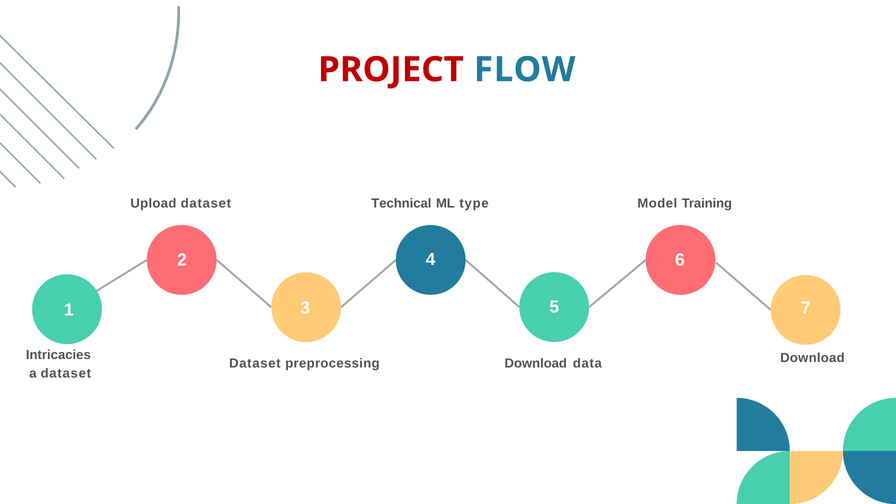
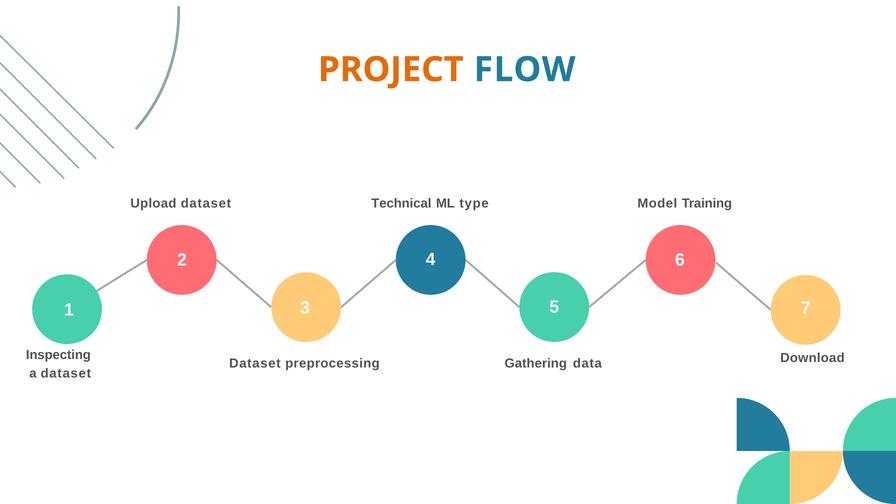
PROJECT colour: red -> orange (391, 70)
Intricacies: Intricacies -> Inspecting (58, 355)
Download: Download -> Gathering (536, 364)
